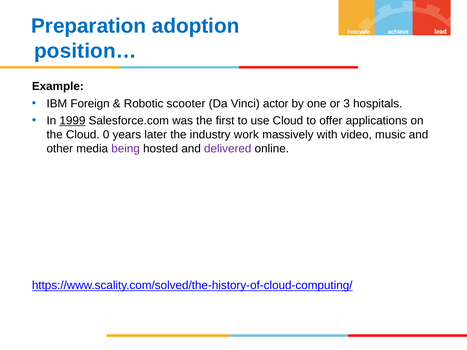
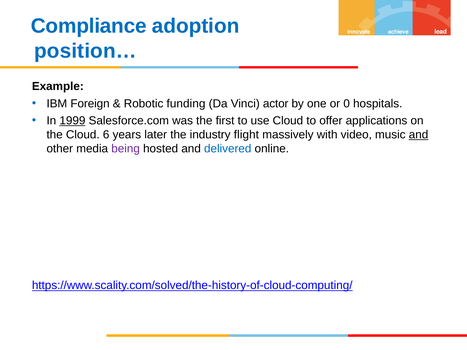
Preparation: Preparation -> Compliance (89, 26)
scooter: scooter -> funding (186, 104)
3: 3 -> 0 (347, 104)
0: 0 -> 6 (106, 135)
work: work -> flight (246, 135)
and underline: none -> present (419, 135)
delivered colour: purple -> blue (228, 149)
